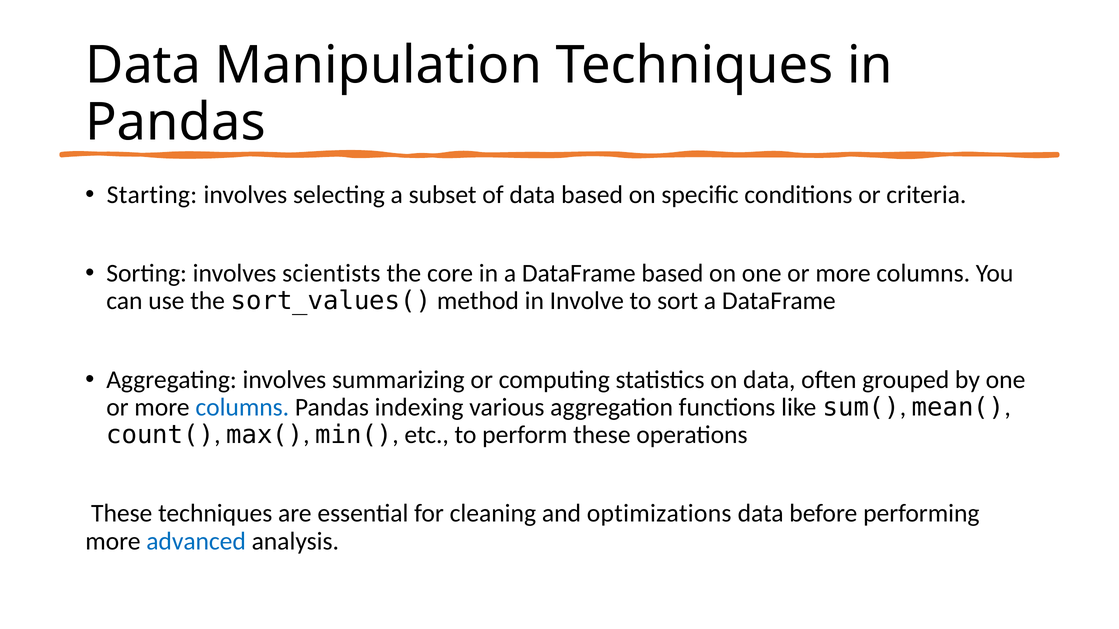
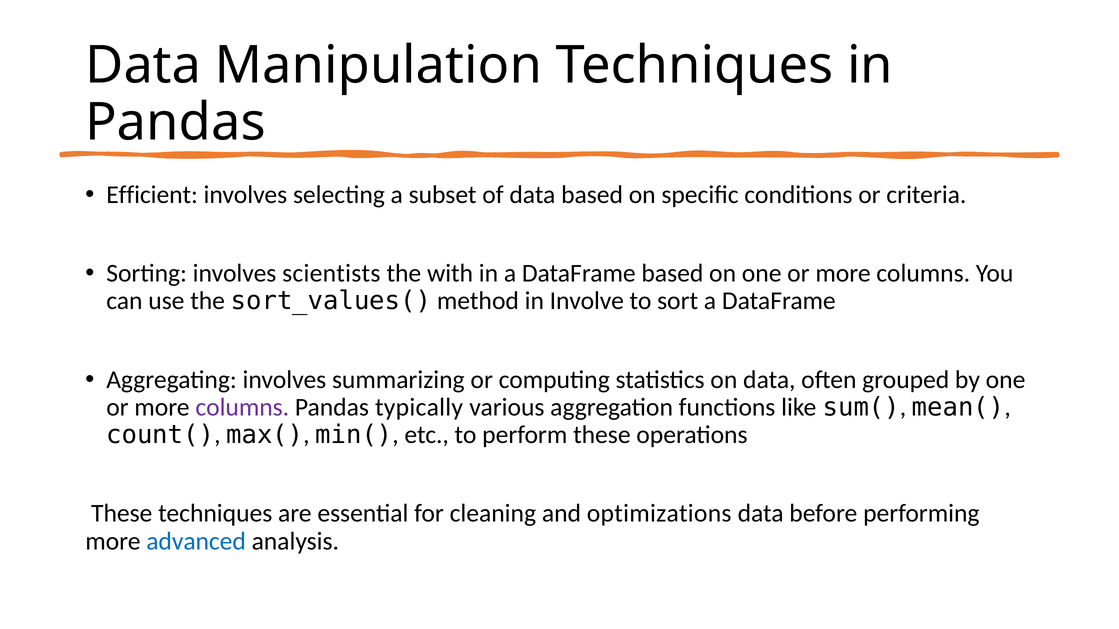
Starting: Starting -> Efficient (152, 195)
core: core -> with (450, 274)
columns colour: blue -> purple (242, 408)
indexing: indexing -> typically (419, 408)
